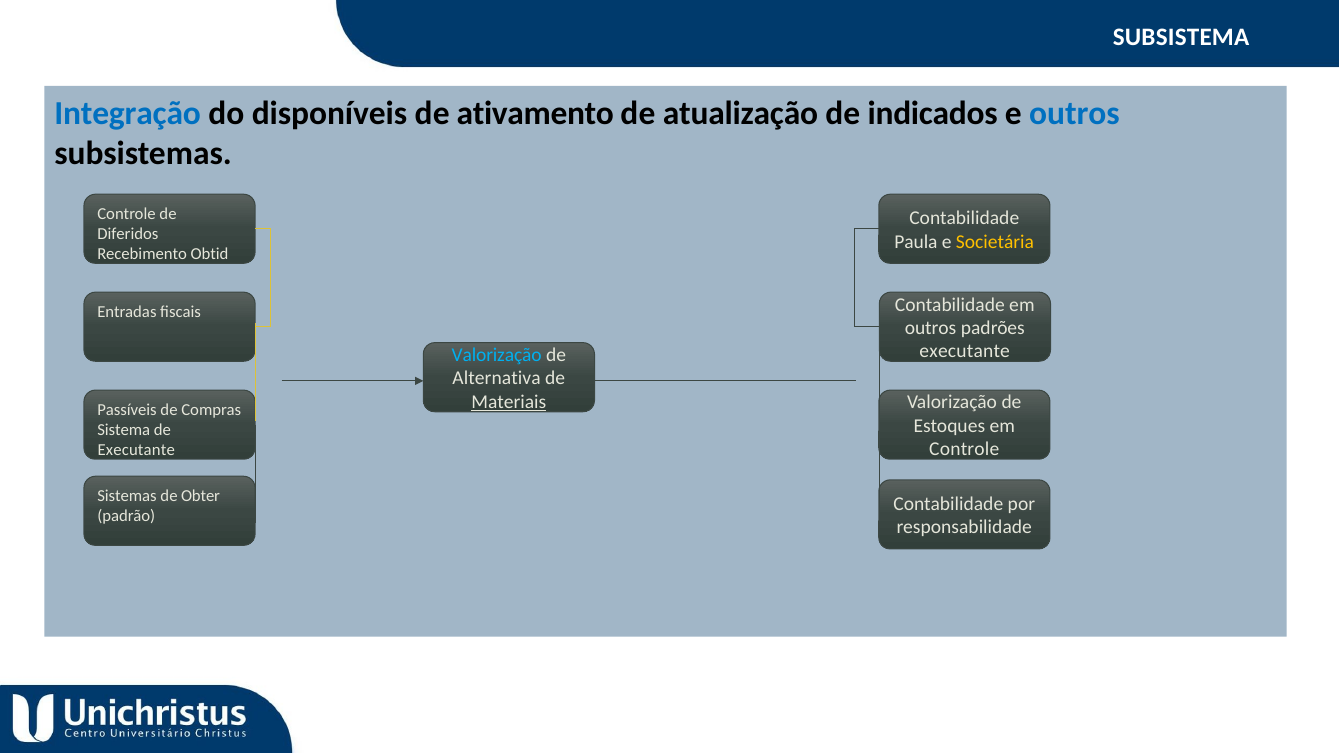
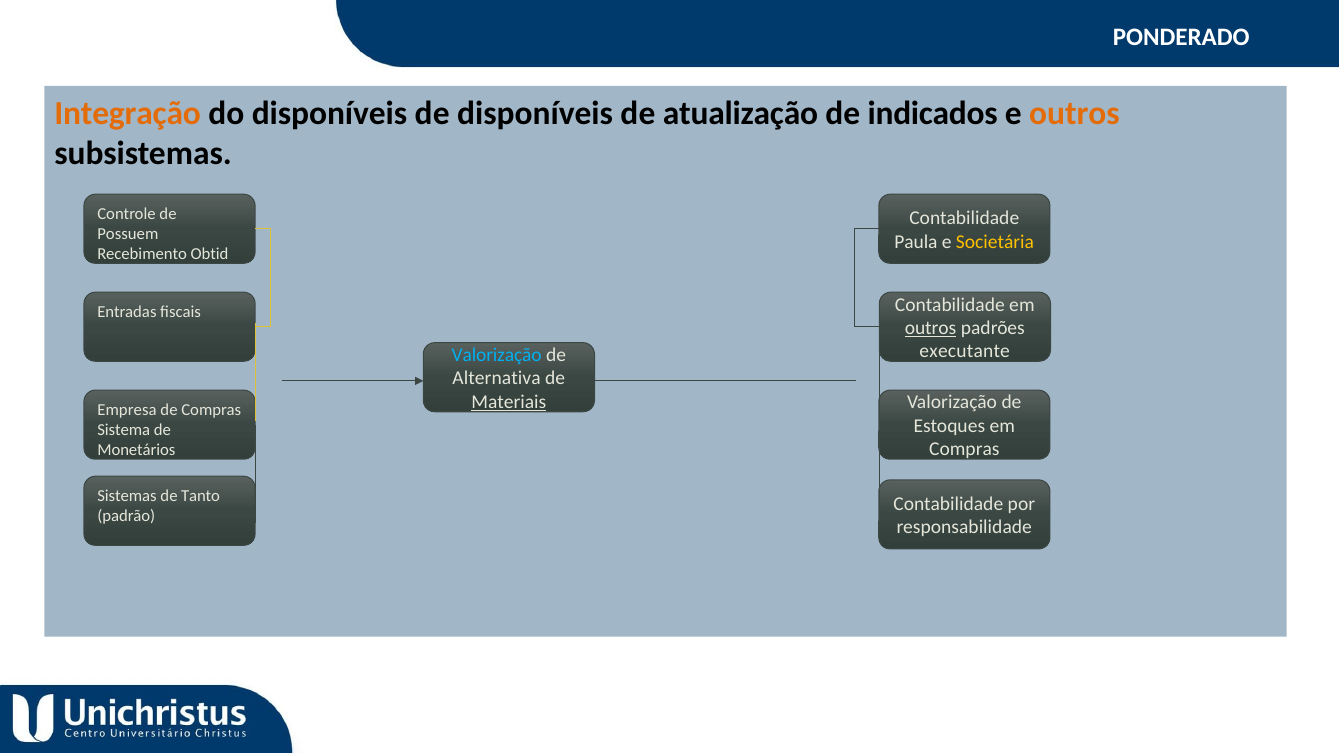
SUBSISTEMA: SUBSISTEMA -> PONDERADO (1181, 37)
Integração colour: blue -> orange (128, 113)
de ativamento: ativamento -> disponíveis (535, 113)
outros colour: blue -> orange (1074, 113)
Diferidos: Diferidos -> Possuem (128, 234)
outros underline: none -> present (931, 328)
Passíveis: Passíveis -> Empresa (127, 410)
Controle: Controle -> Compras (964, 450)
Executante: Executante -> Monetários (136, 450)
Obter: Obter -> Tanto (201, 496)
